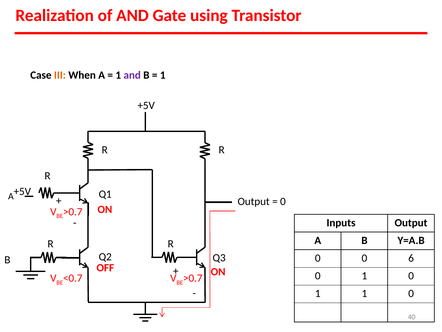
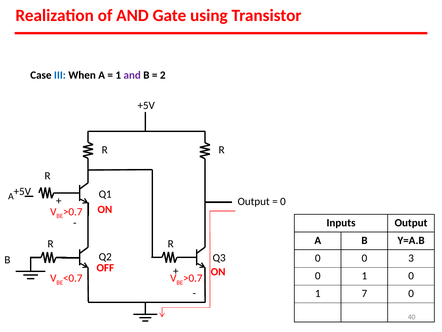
III colour: orange -> blue (60, 75)
1: 1 -> 2 (163, 75)
6: 6 -> 3 (411, 258)
1 1: 1 -> 7 (364, 293)
